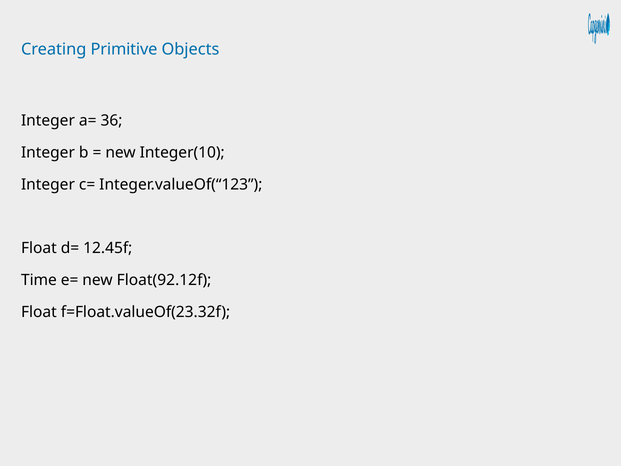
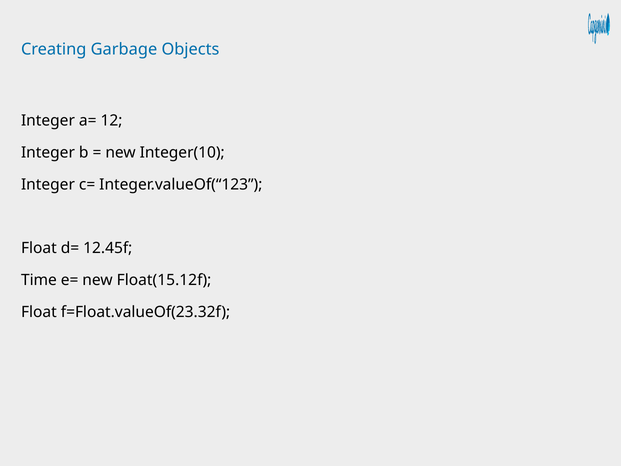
Primitive: Primitive -> Garbage (124, 49)
36: 36 -> 12 (112, 121)
Float(92.12f: Float(92.12f -> Float(15.12f (164, 280)
